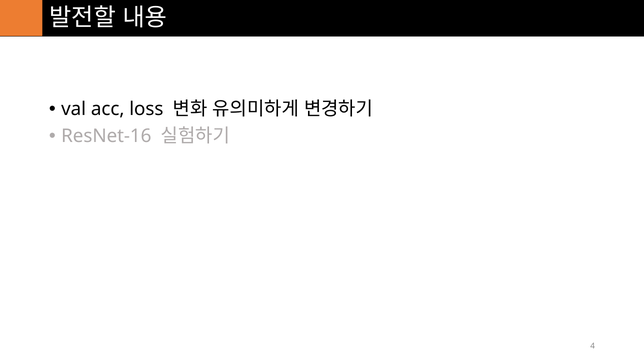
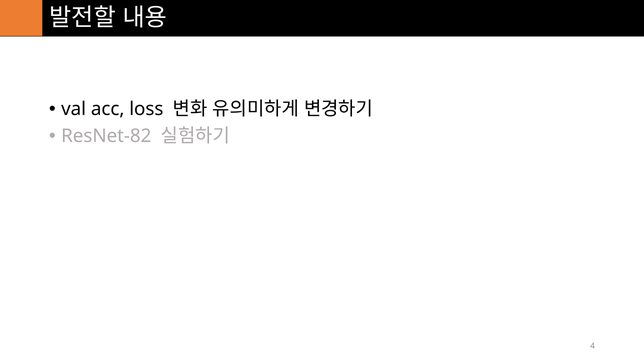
ResNet-16: ResNet-16 -> ResNet-82 (106, 136)
